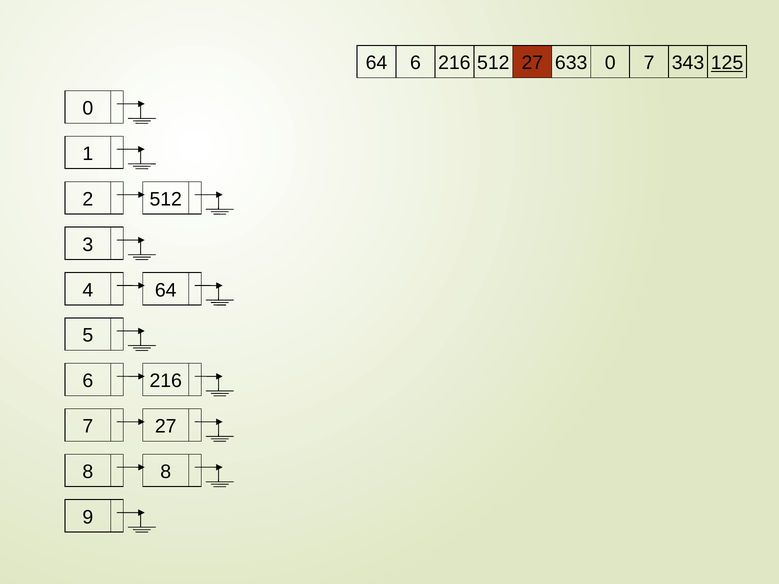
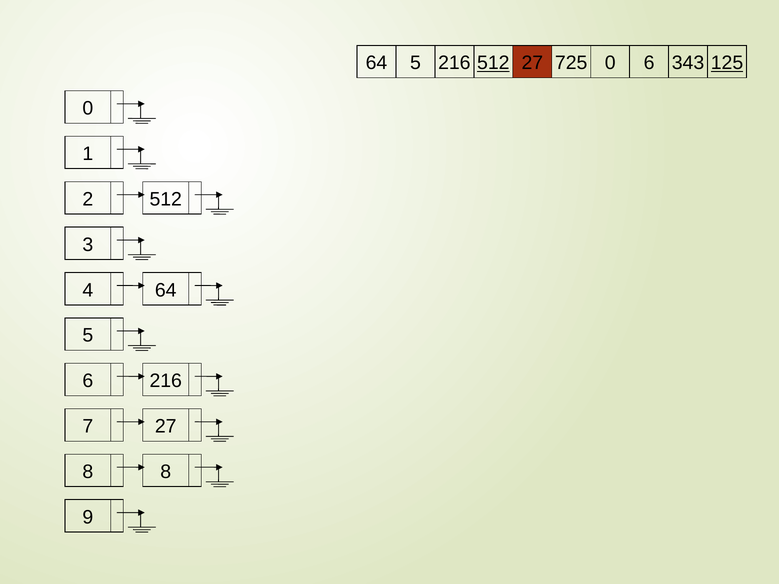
64 6: 6 -> 5 (415, 63)
512 underline: none -> present (493, 63)
633: 633 -> 725 (571, 63)
0 7: 7 -> 6 (649, 63)
